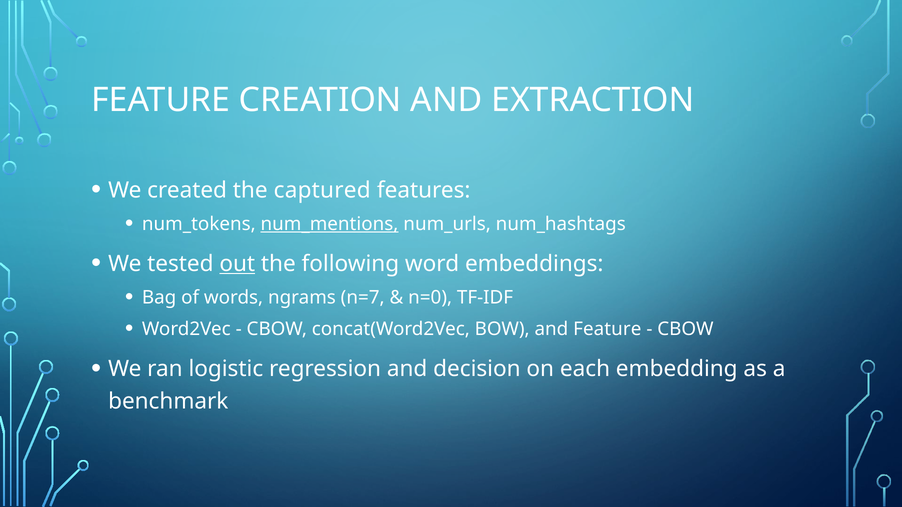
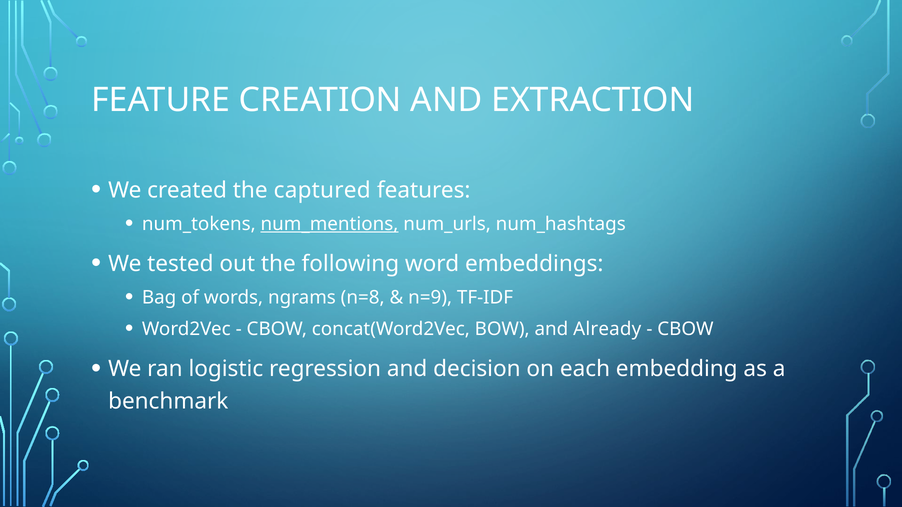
out underline: present -> none (237, 264)
n=7: n=7 -> n=8 (363, 298)
n=0: n=0 -> n=9 (430, 298)
and Feature: Feature -> Already (607, 329)
